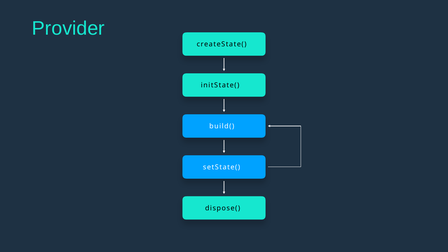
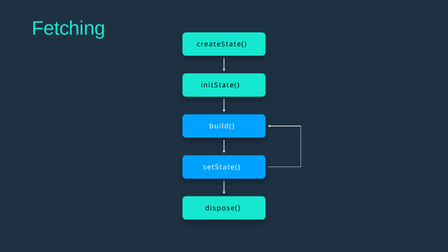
Provider: Provider -> Fetching (68, 29)
